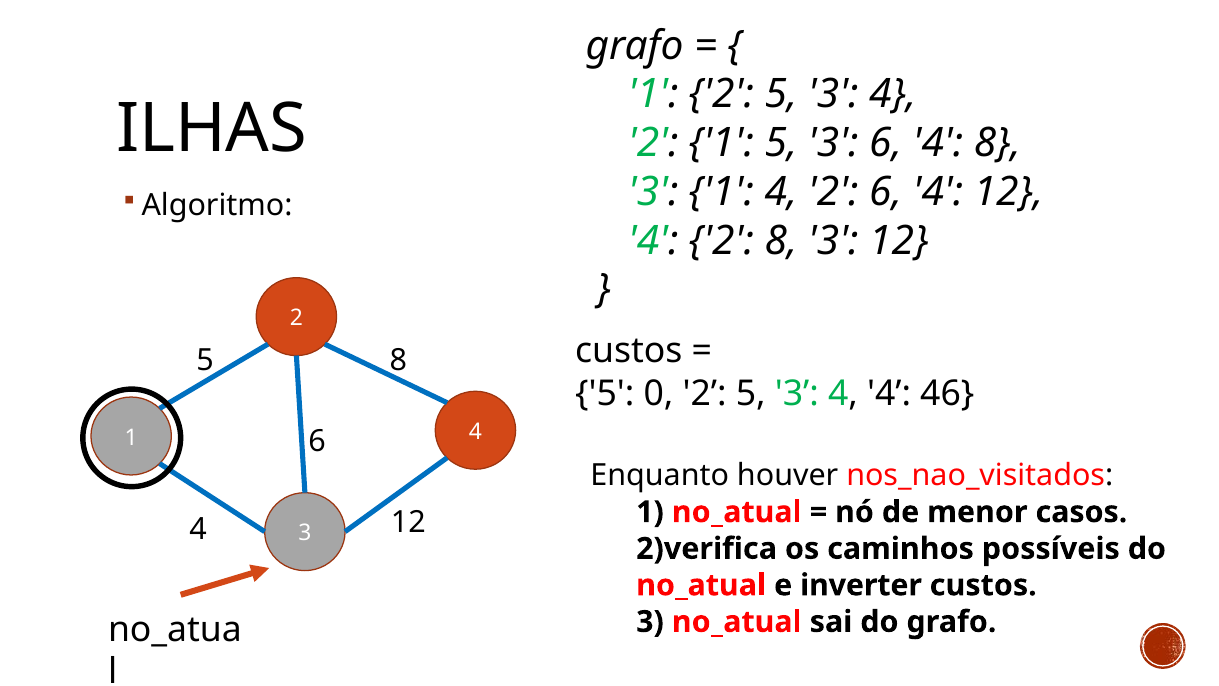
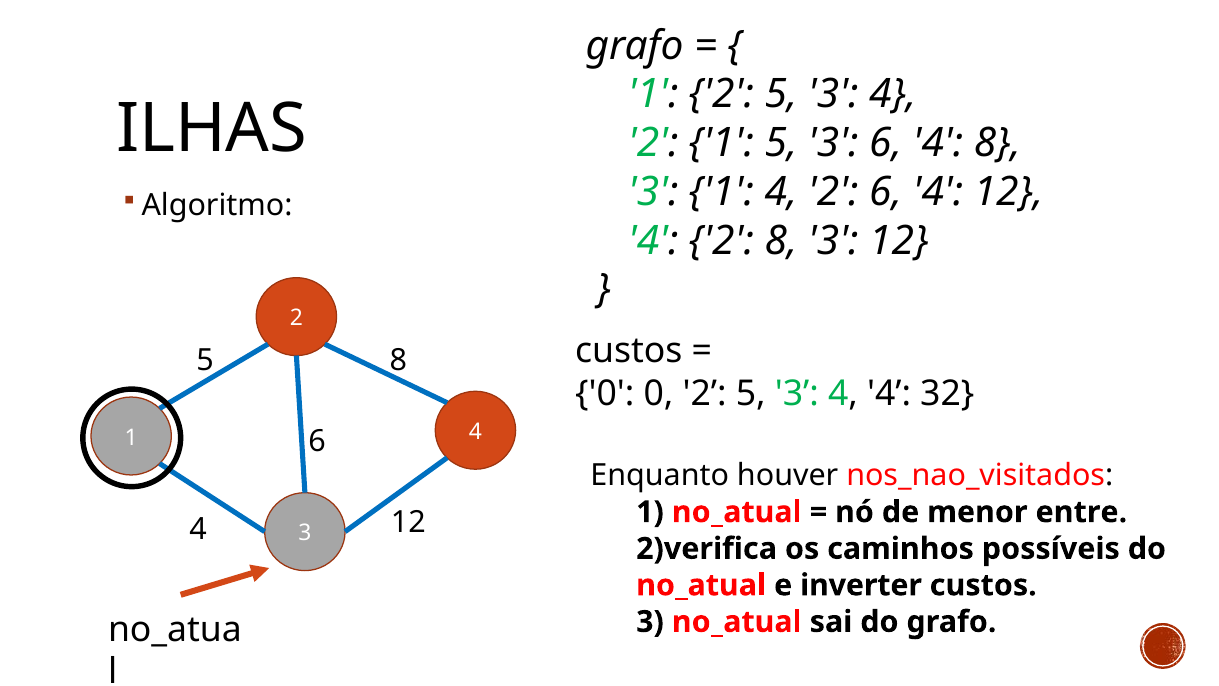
5: 5 -> 0 (605, 394)
46: 46 -> 32 (947, 394)
casos: casos -> entre (1081, 512)
